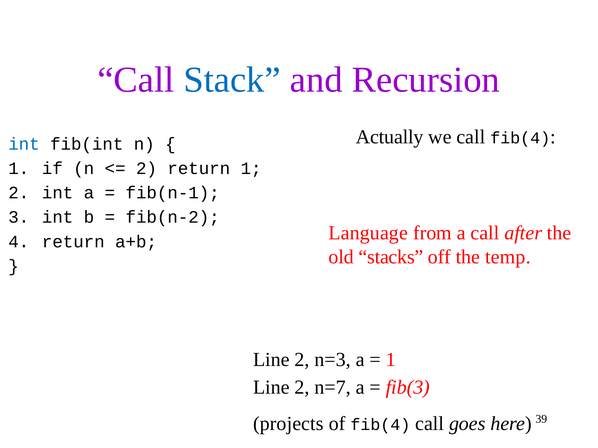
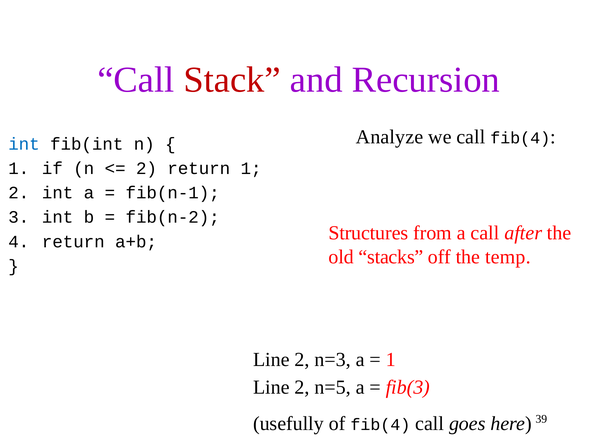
Stack colour: blue -> red (232, 80)
Actually: Actually -> Analyze (390, 137)
Language: Language -> Structures (368, 233)
n=7: n=7 -> n=5 (333, 388)
projects: projects -> usefully (288, 424)
